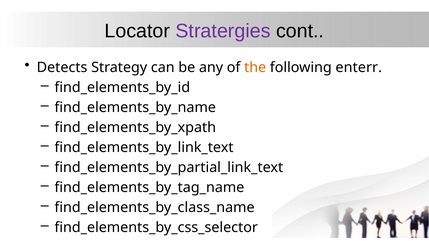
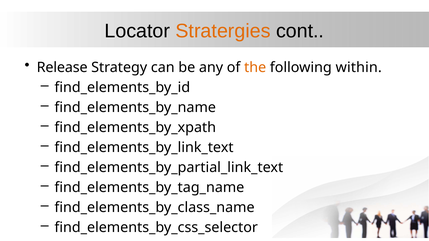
Stratergies colour: purple -> orange (223, 31)
Detects: Detects -> Release (62, 67)
enterr: enterr -> within (359, 67)
